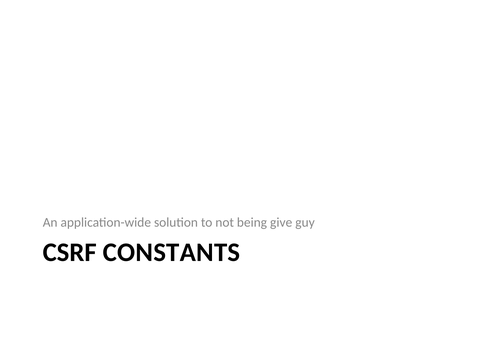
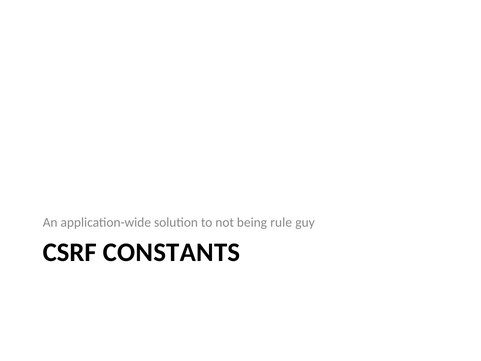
give: give -> rule (281, 222)
